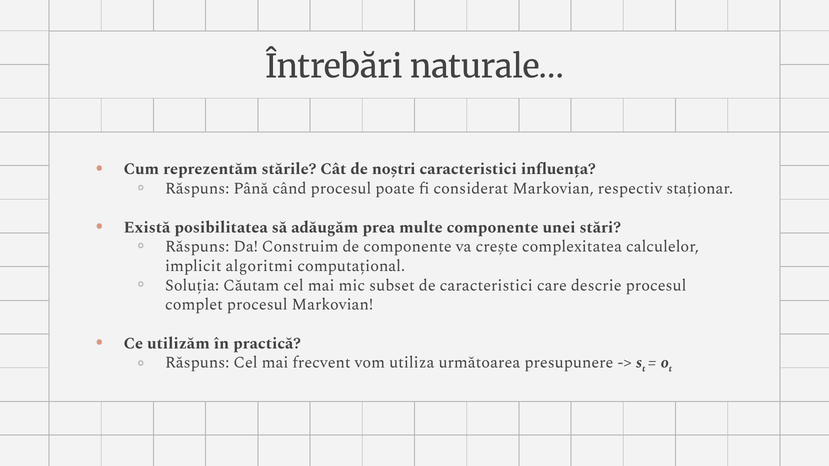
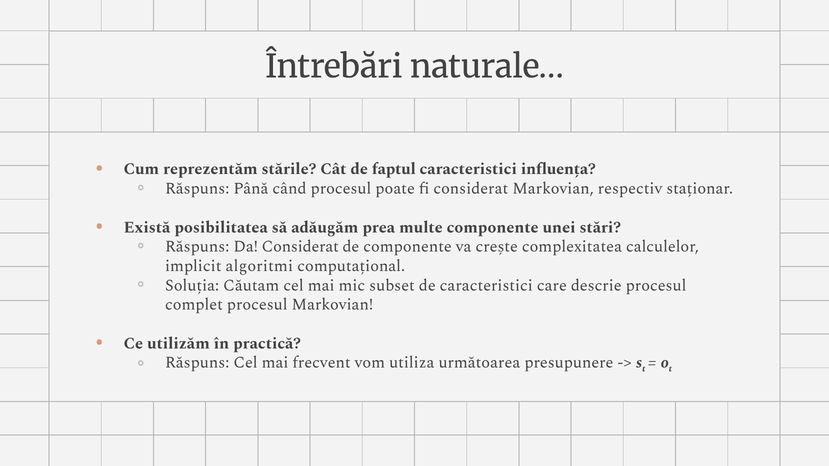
noștri: noștri -> faptul (394, 169)
Da Construim: Construim -> Considerat (300, 247)
